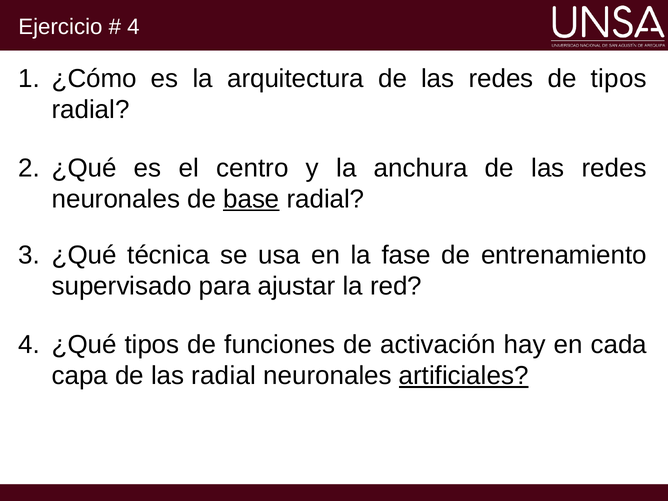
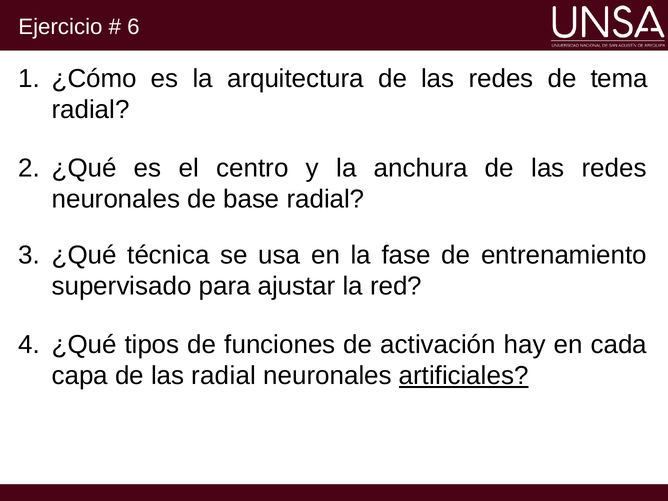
4: 4 -> 6 (133, 27)
de tipos: tipos -> tema (619, 79)
base underline: present -> none (251, 199)
